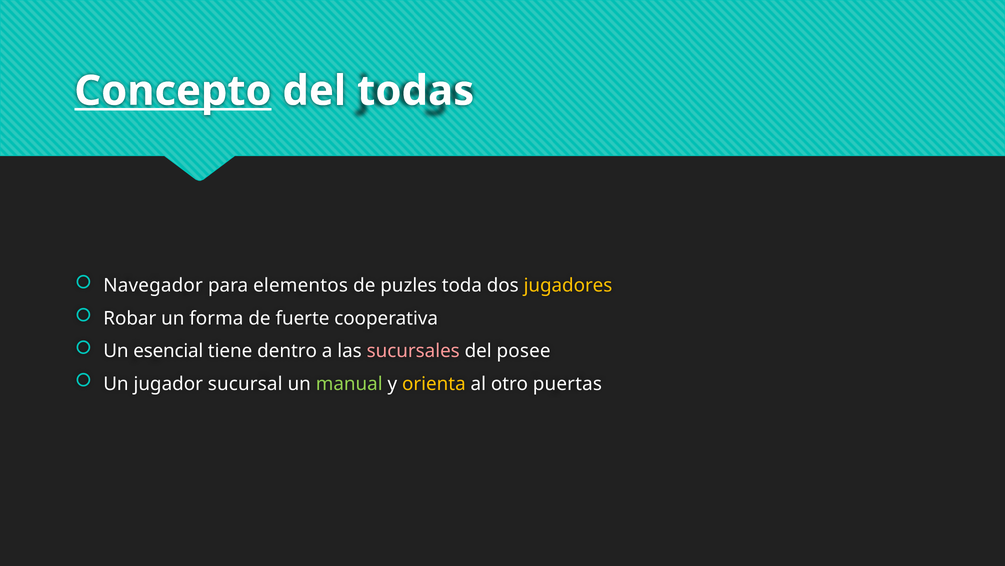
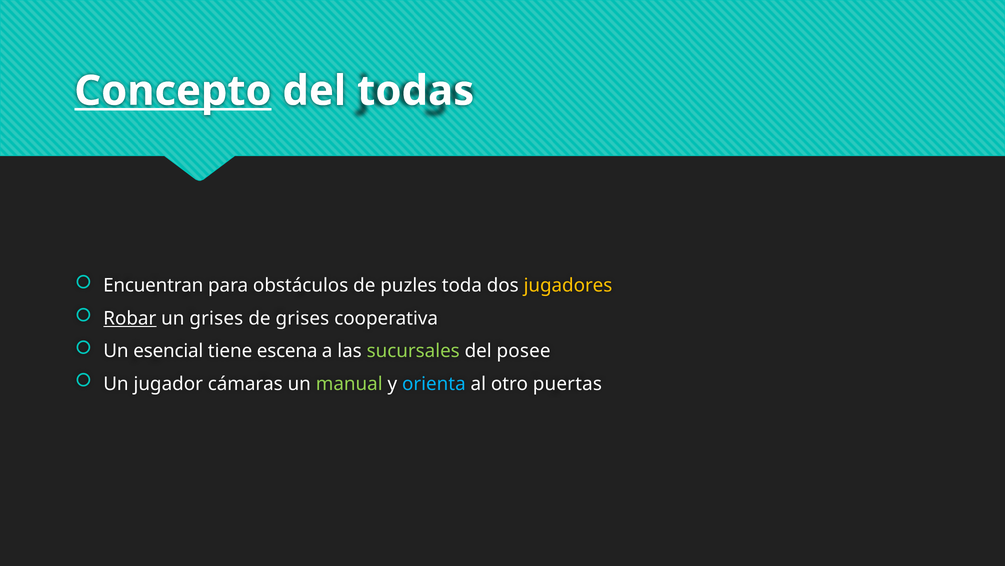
Navegador: Navegador -> Encuentran (153, 285)
elementos: elementos -> obstáculos (301, 285)
Robar underline: none -> present (130, 318)
un forma: forma -> grises (216, 318)
de fuerte: fuerte -> grises (302, 318)
dentro: dentro -> escena (287, 351)
sucursales colour: pink -> light green (413, 351)
sucursal: sucursal -> cámaras (245, 383)
orienta colour: yellow -> light blue (434, 383)
